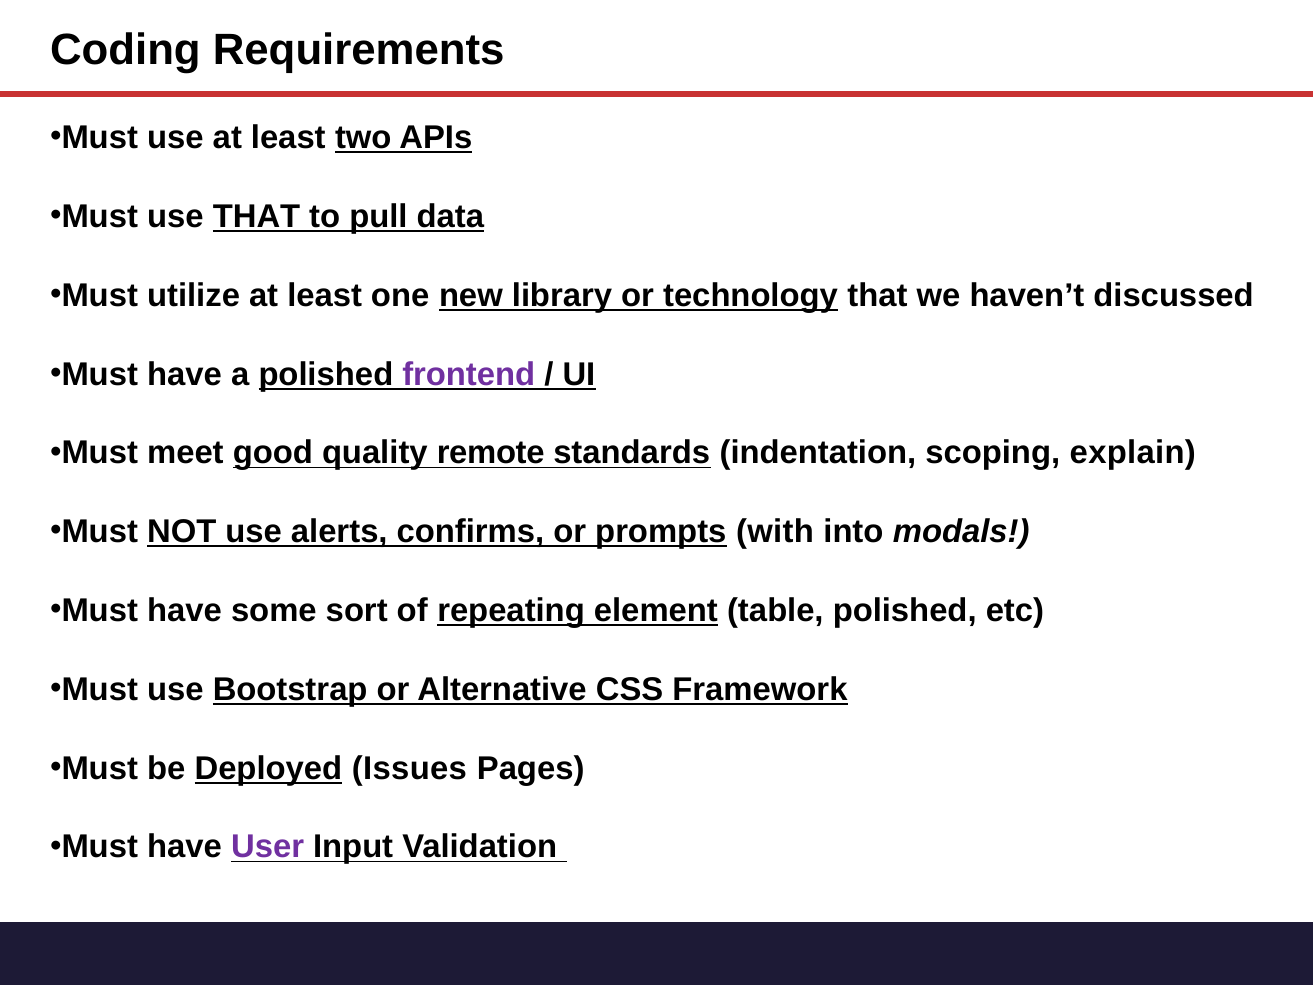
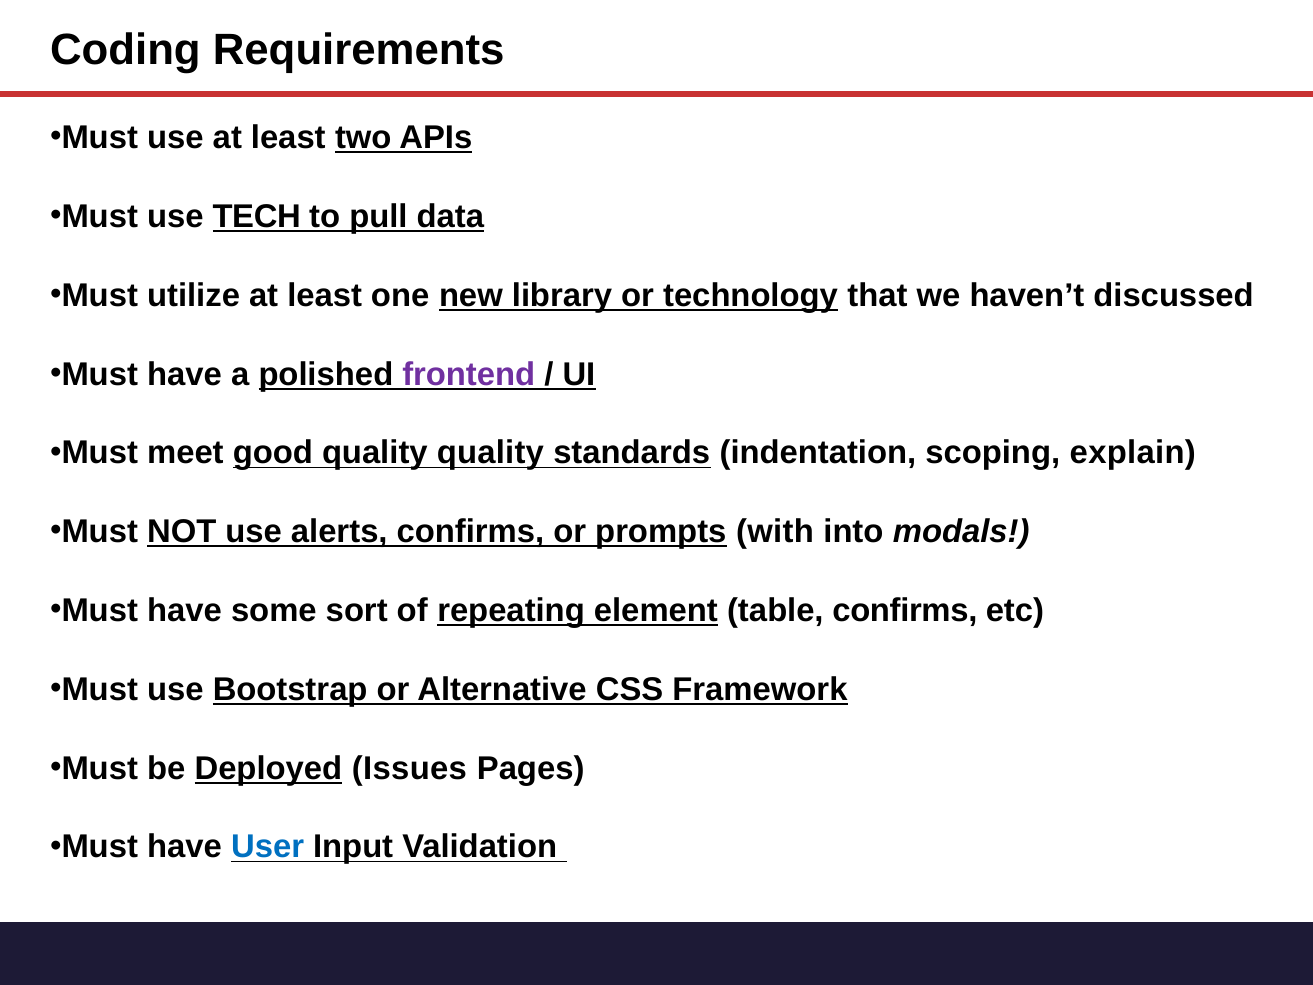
use THAT: THAT -> TECH (257, 217)
quality remote: remote -> quality (490, 453)
table polished: polished -> confirms (905, 611)
User colour: purple -> blue (268, 847)
